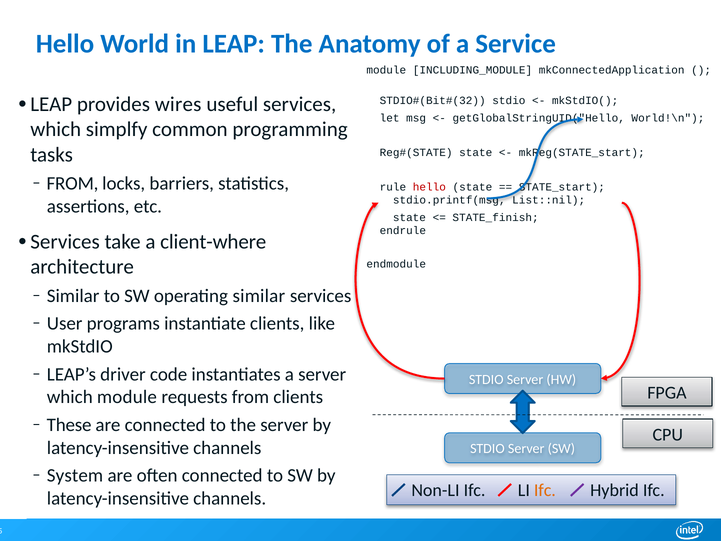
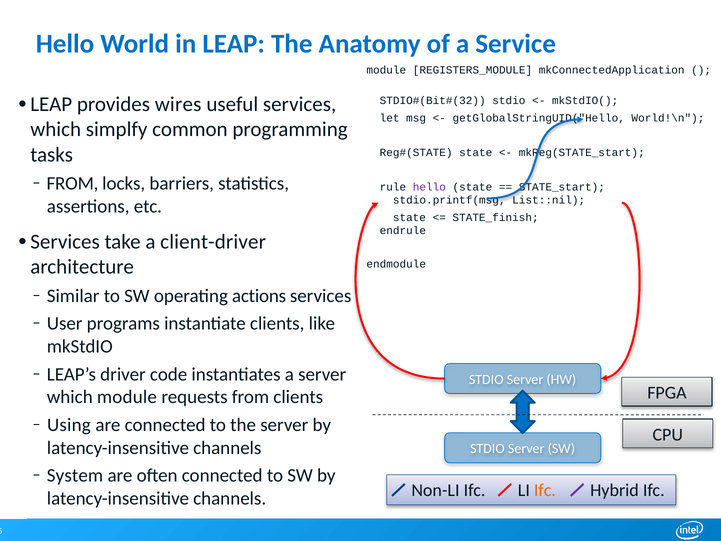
INCLUDING_MODULE: INCLUDING_MODULE -> REGISTERS_MODULE (472, 70)
hello colour: red -> purple (429, 187)
client-where: client-where -> client-driver (213, 242)
operating similar: similar -> actions (259, 296)
These: These -> Using (69, 425)
